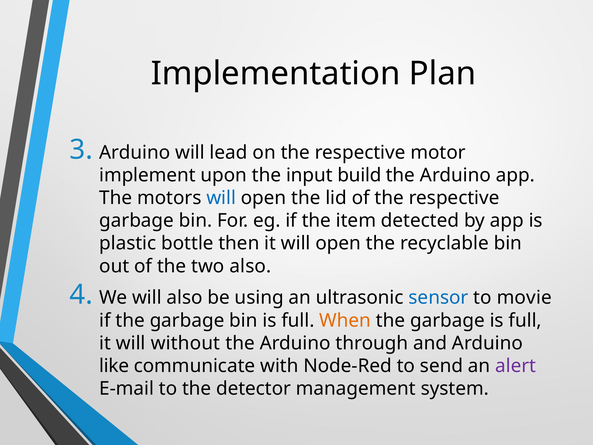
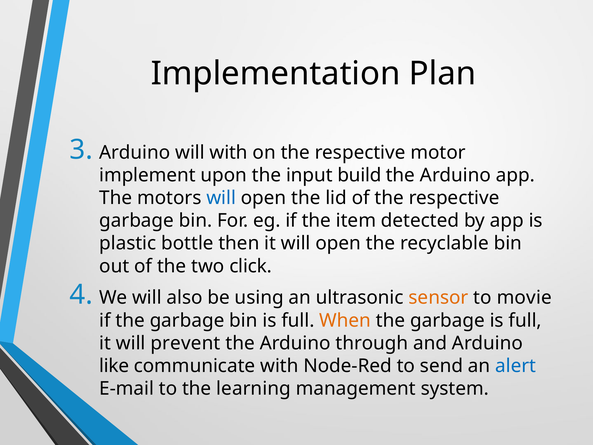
will lead: lead -> with (229, 152)
two also: also -> click (251, 266)
sensor colour: blue -> orange (438, 298)
without: without -> prevent (185, 343)
alert colour: purple -> blue (516, 366)
detector: detector -> learning (254, 388)
